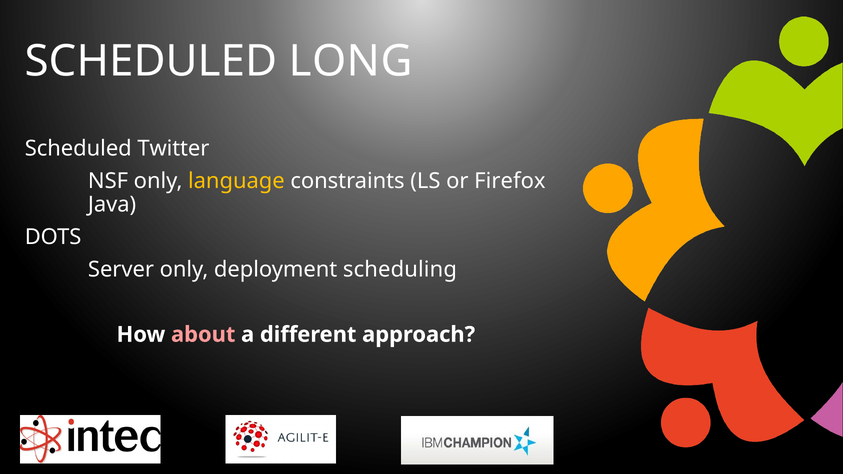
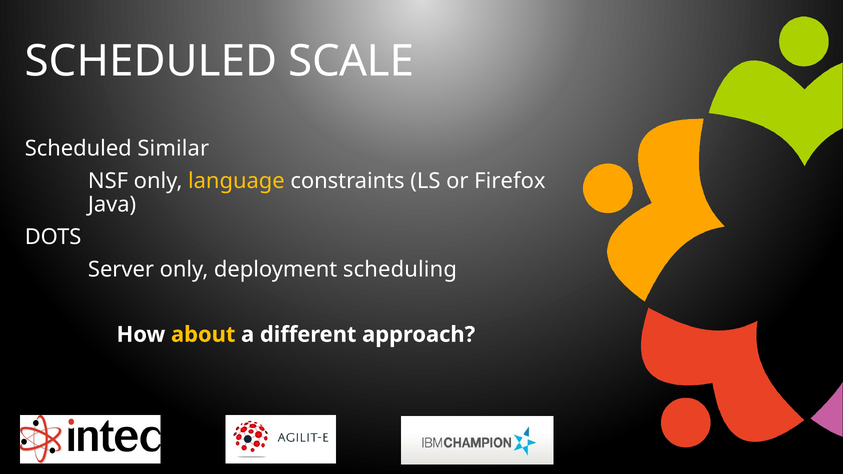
LONG: LONG -> SCALE (351, 61)
Twitter: Twitter -> Similar (173, 149)
about colour: pink -> yellow (203, 335)
